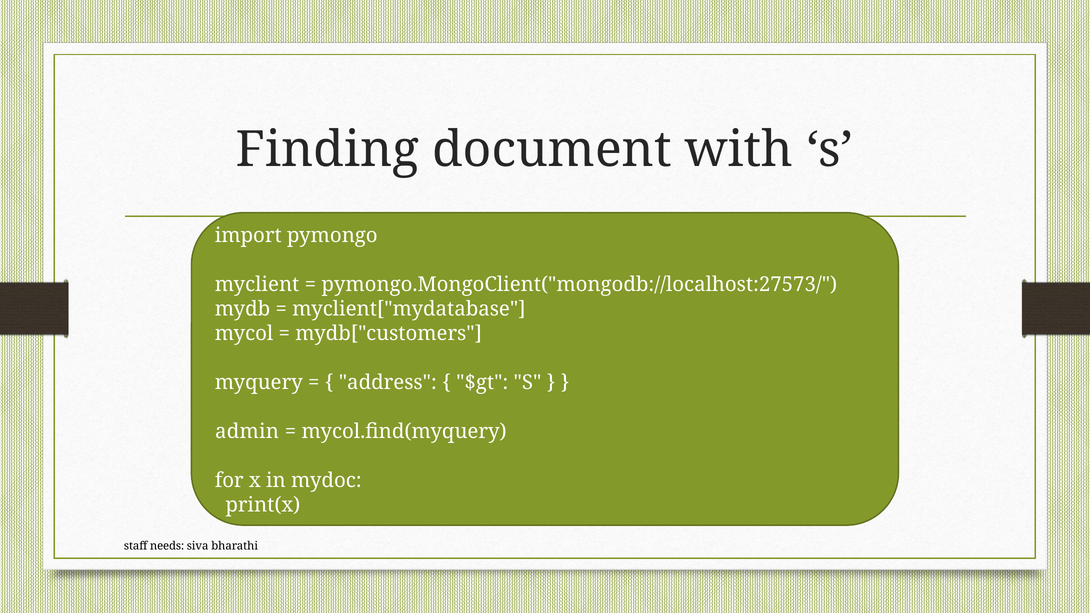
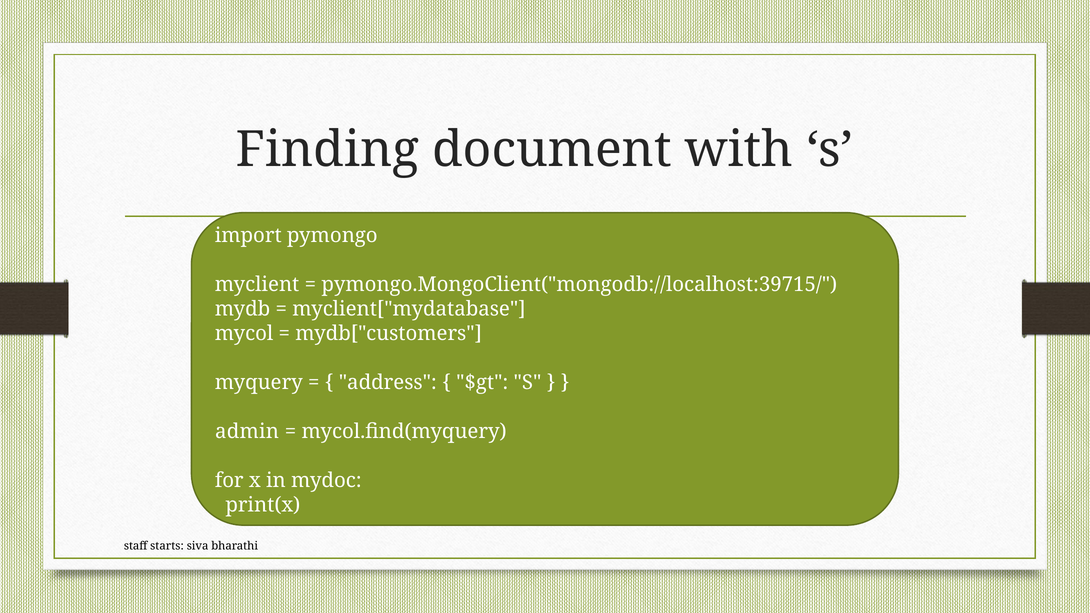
pymongo.MongoClient("mongodb://localhost:27573/: pymongo.MongoClient("mongodb://localhost:27573/ -> pymongo.MongoClient("mongodb://localhost:39715/ (579, 285)
needs: needs -> starts (167, 546)
